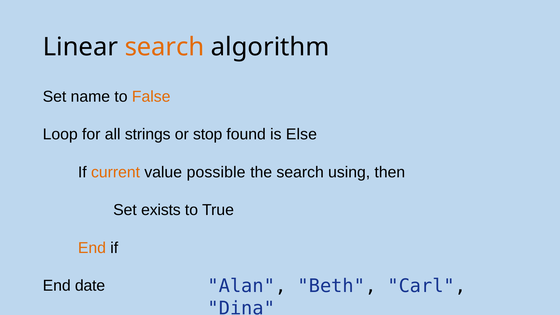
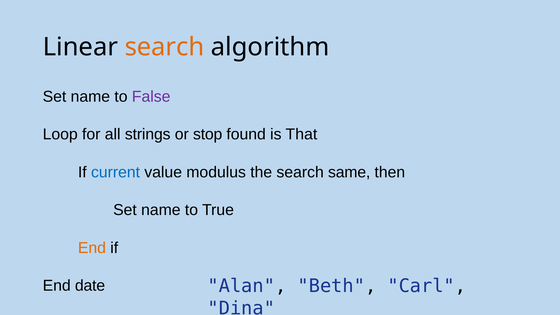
False colour: orange -> purple (151, 97)
Else: Else -> That (301, 134)
current colour: orange -> blue (116, 172)
possible: possible -> modulus (216, 172)
using: using -> same (349, 172)
exists: exists -> name (161, 210)
